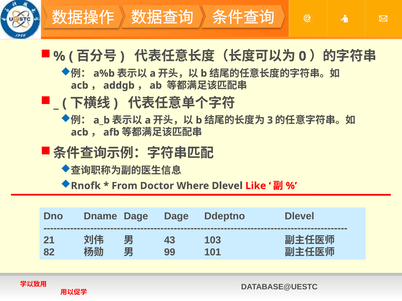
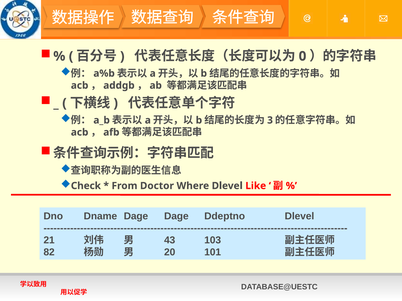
Rnofk: Rnofk -> Check (86, 186)
99: 99 -> 20 (170, 253)
